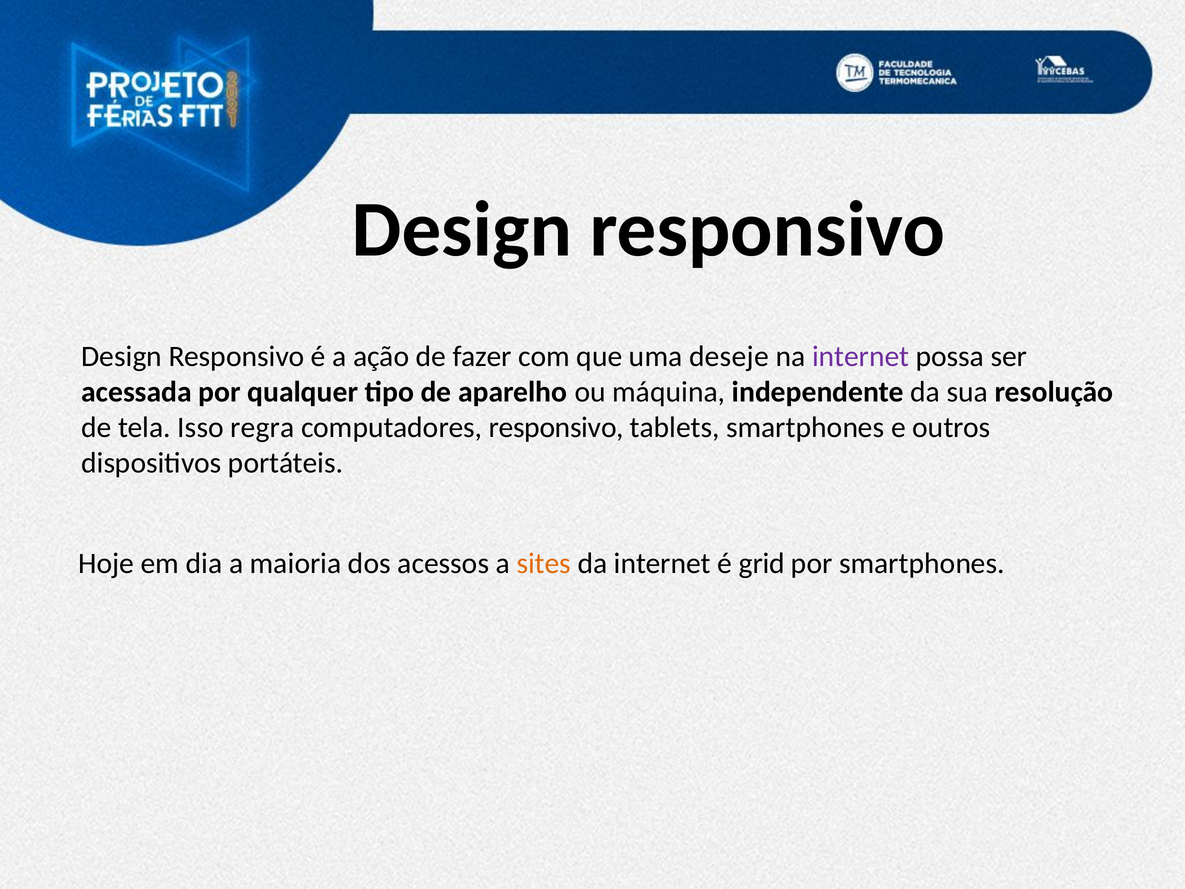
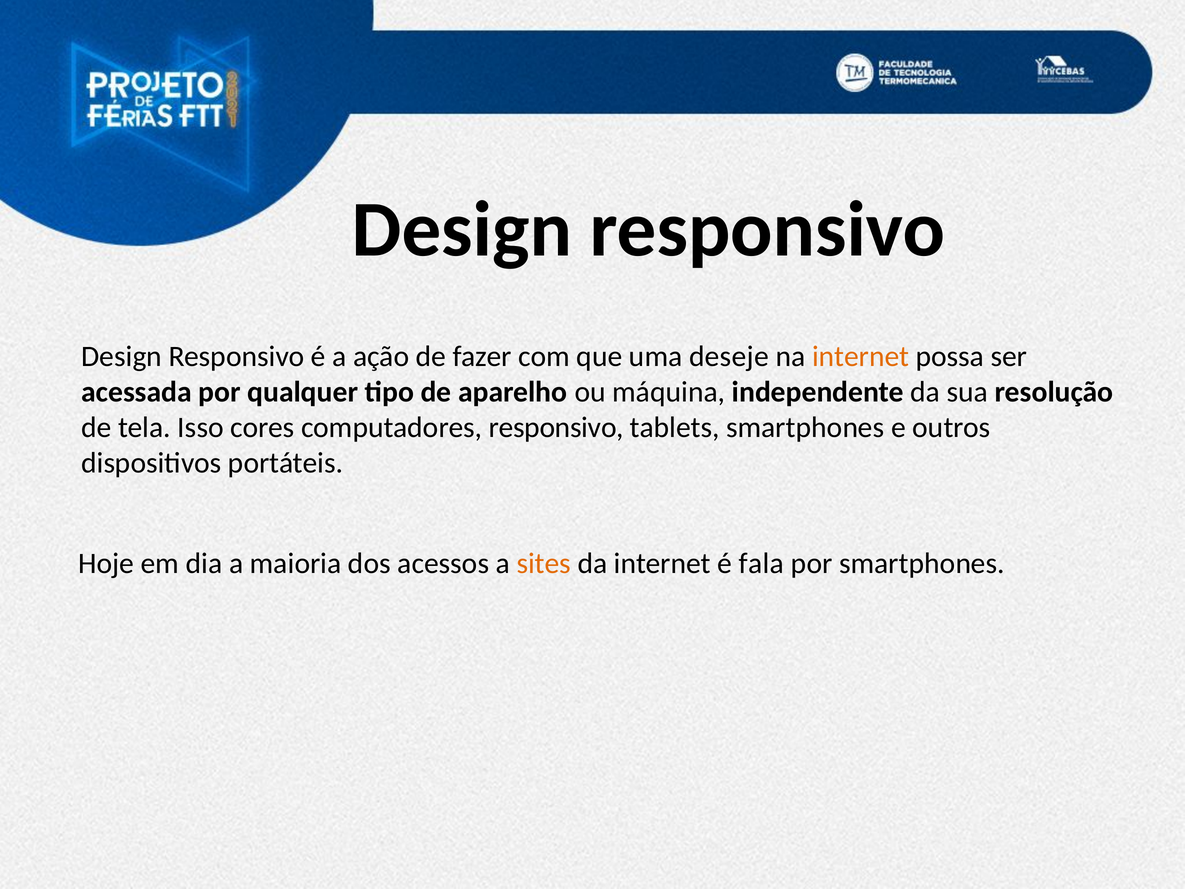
internet colour: purple -> orange (861, 356)
regra: regra -> cores (262, 427)
grid: grid -> fala (761, 564)
